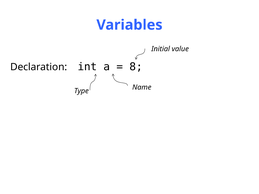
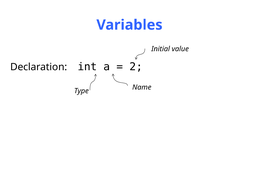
8: 8 -> 2 (136, 67)
